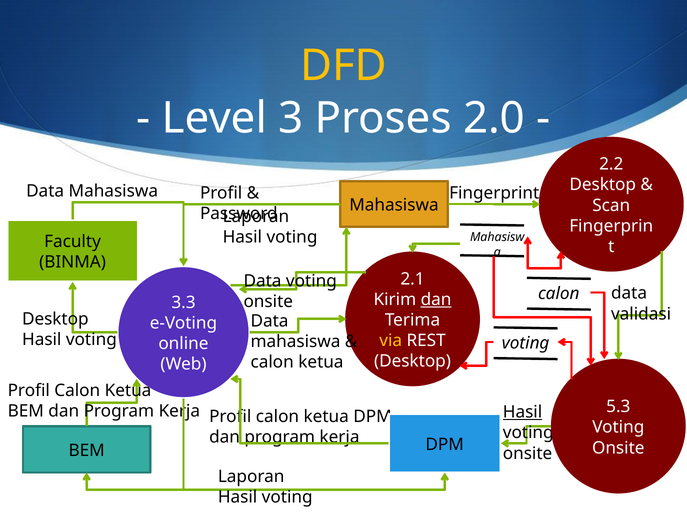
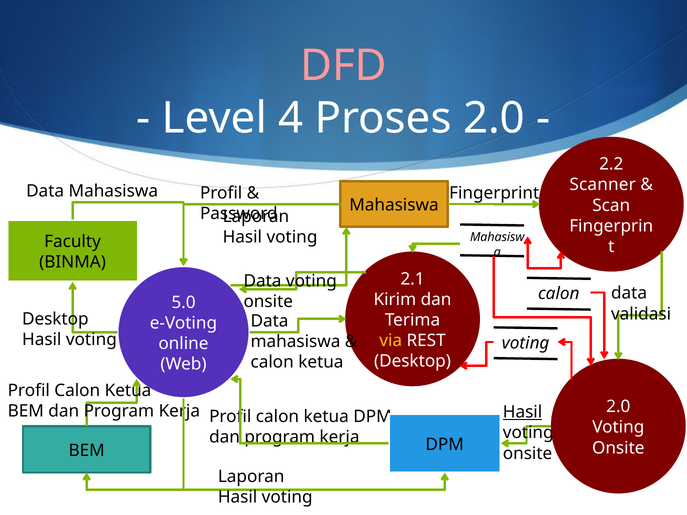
DFD colour: yellow -> pink (344, 66)
3: 3 -> 4 (291, 118)
Desktop: Desktop -> Scanner (603, 185)
dan underline: present -> none (436, 300)
3.3: 3.3 -> 5.0 (184, 303)
5.3: 5.3 -> 2.0 (618, 407)
